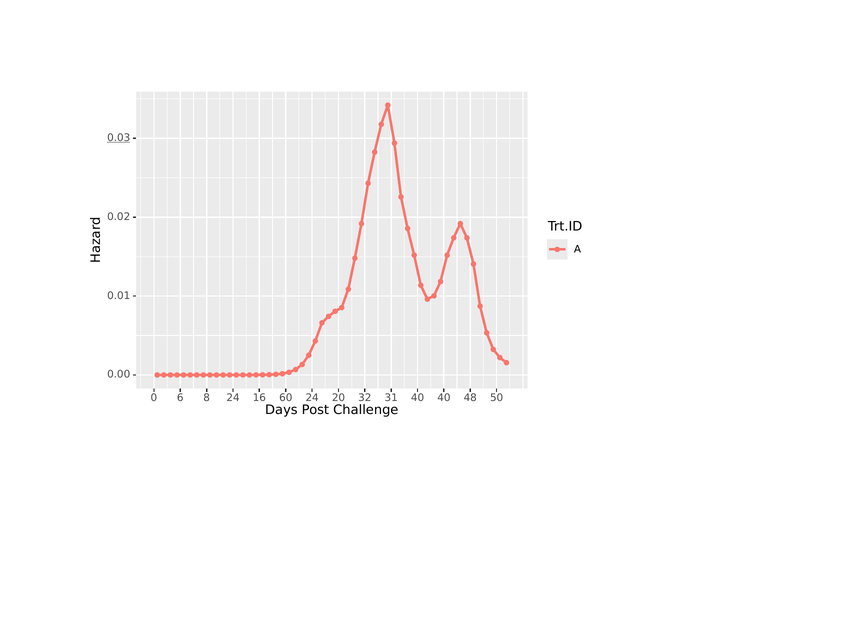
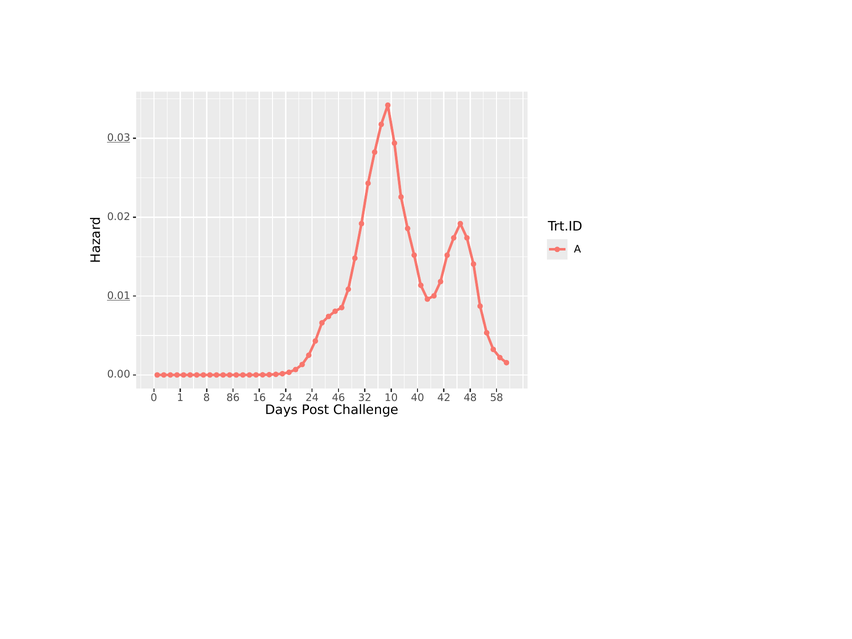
0.01 underline: none -> present (119, 296)
6: 6 -> 1 (180, 398)
8 24: 24 -> 86 (233, 398)
16 60: 60 -> 24 (286, 398)
20: 20 -> 46 (338, 398)
31: 31 -> 10 (391, 398)
40 40: 40 -> 42 (444, 398)
50: 50 -> 58 (497, 398)
